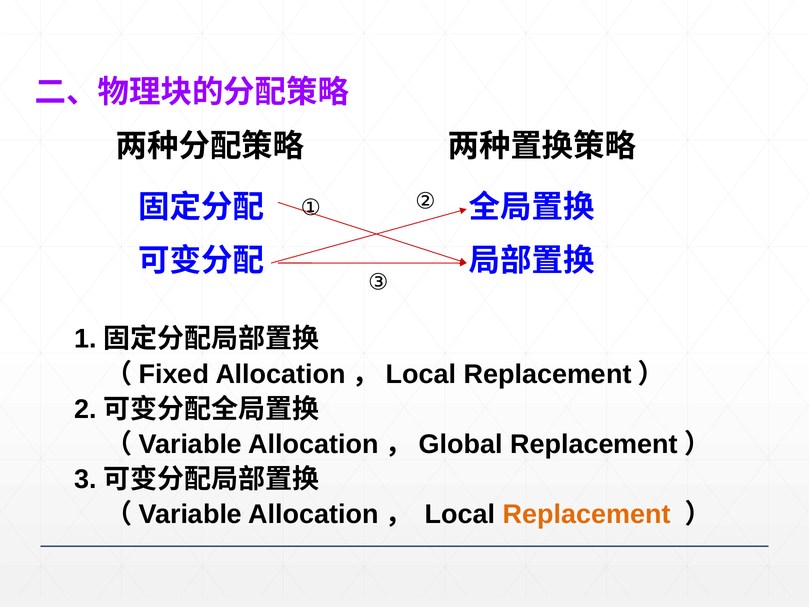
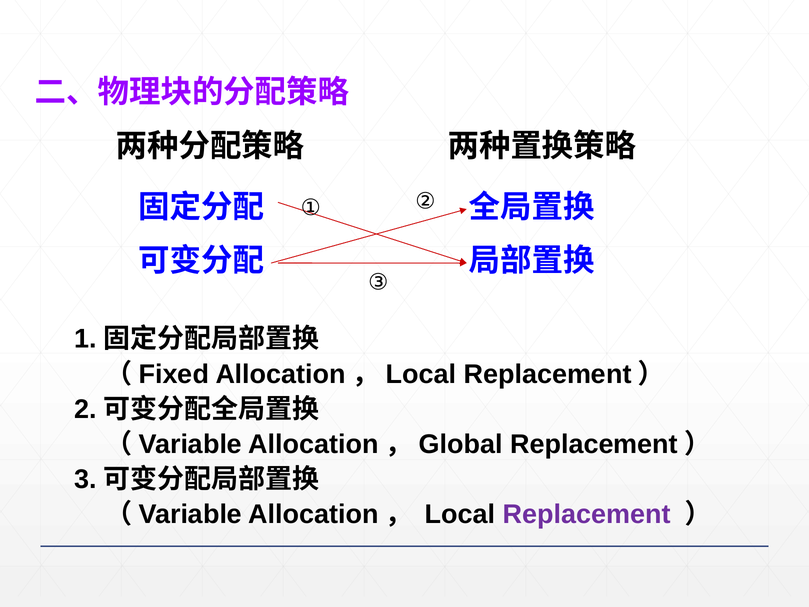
Replacement colour: orange -> purple (587, 514)
